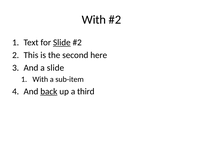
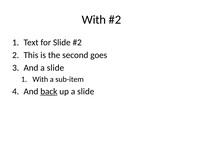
Slide underline: present -> none (62, 43)
here: here -> goes (99, 55)
up a third: third -> slide (86, 92)
